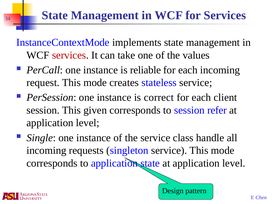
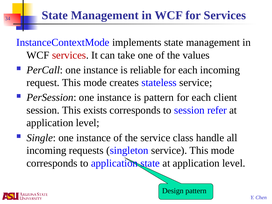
is correct: correct -> pattern (159, 97)
given: given -> exists (95, 110)
